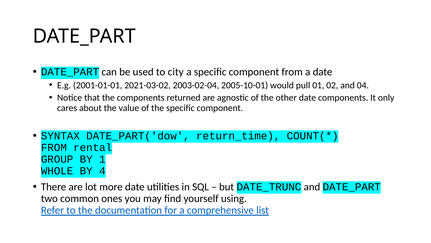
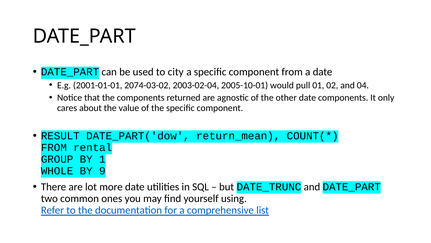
2021-03-02: 2021-03-02 -> 2074-03-02 (148, 85)
SYNTAX: SYNTAX -> RESULT (60, 135)
return_time: return_time -> return_mean (238, 135)
4: 4 -> 9 (102, 170)
